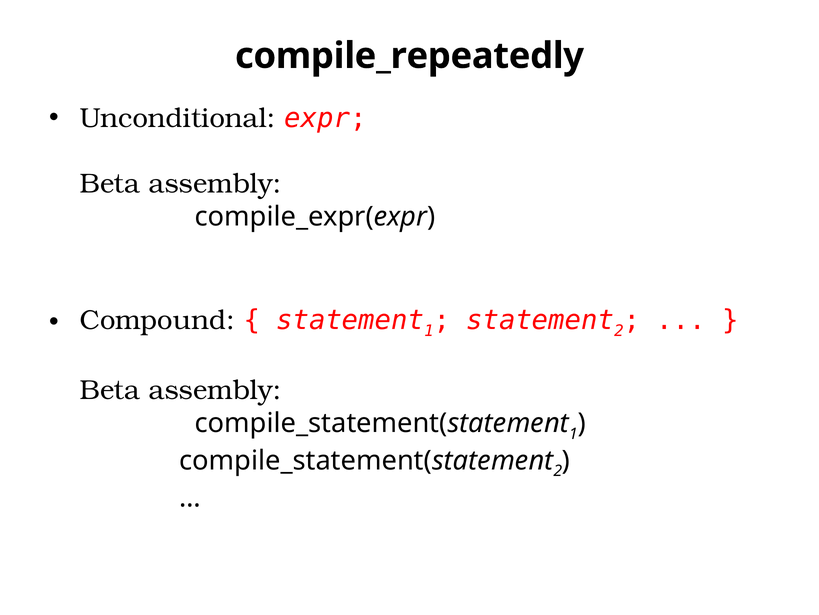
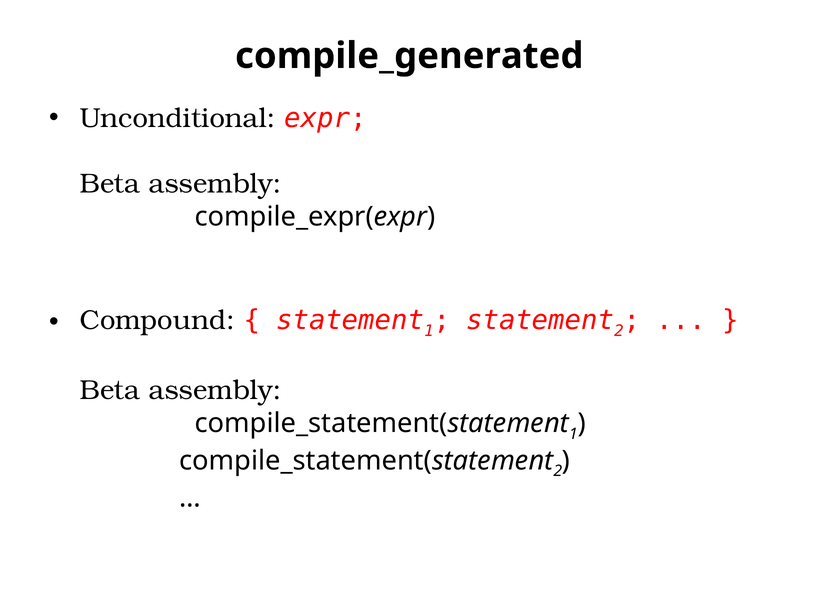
compile_repeatedly: compile_repeatedly -> compile_generated (409, 56)
